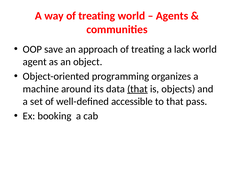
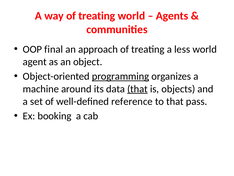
save: save -> final (54, 49)
lack: lack -> less (182, 49)
programming underline: none -> present (121, 76)
accessible: accessible -> reference (132, 101)
